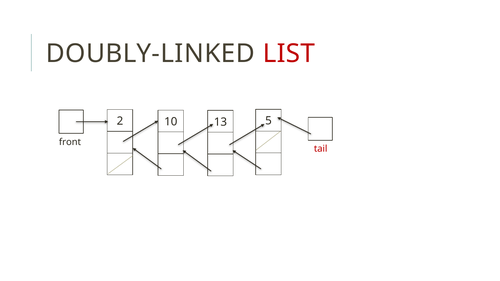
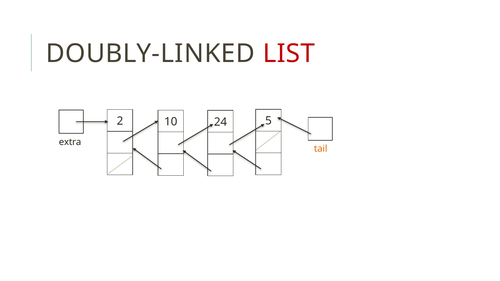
13: 13 -> 24 (220, 122)
front: front -> extra (70, 142)
tail colour: red -> orange (321, 149)
